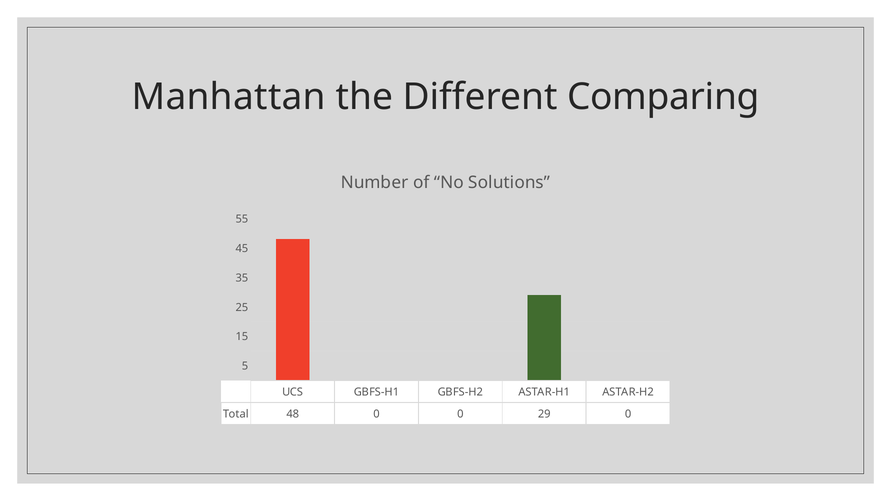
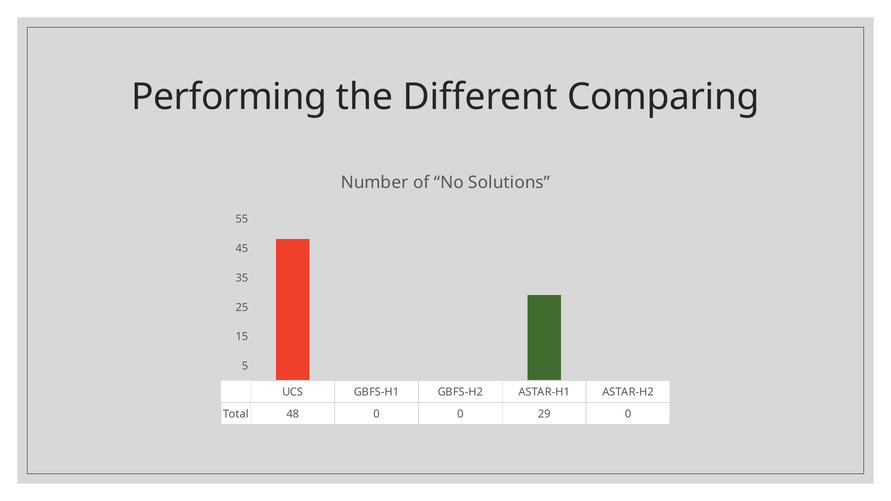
Manhattan: Manhattan -> Performing (229, 97)
